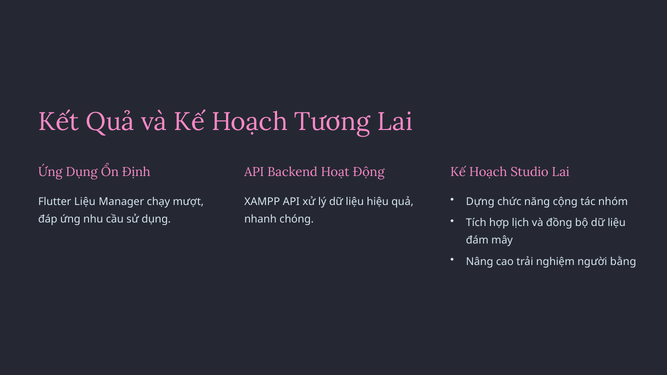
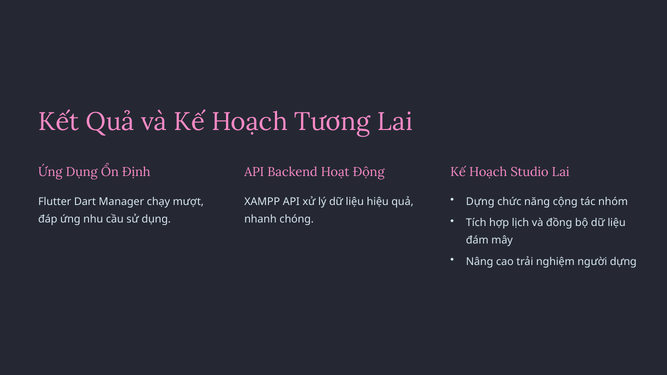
Flutter Liệu: Liệu -> Dart (85, 202)
người bằng: bằng -> dựng (623, 262)
